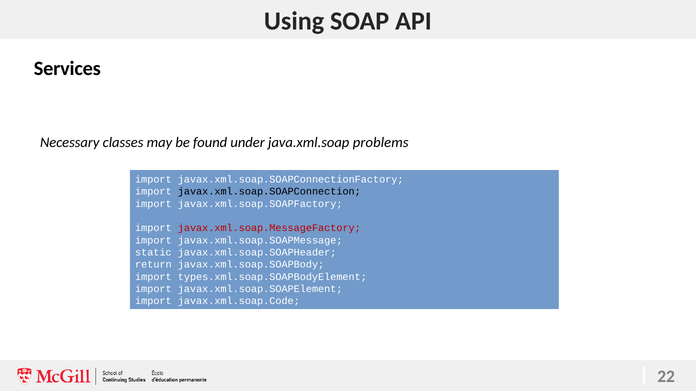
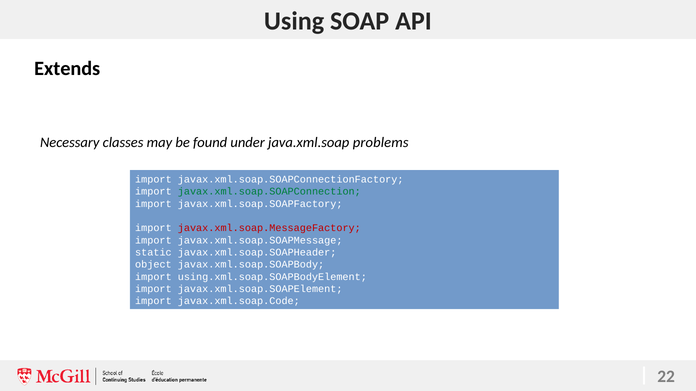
Services: Services -> Extends (67, 68)
javax.xml.soap.SOAPConnection colour: black -> green (269, 192)
return: return -> object (153, 265)
types.xml.soap.SOAPBodyElement: types.xml.soap.SOAPBodyElement -> using.xml.soap.SOAPBodyElement (272, 277)
